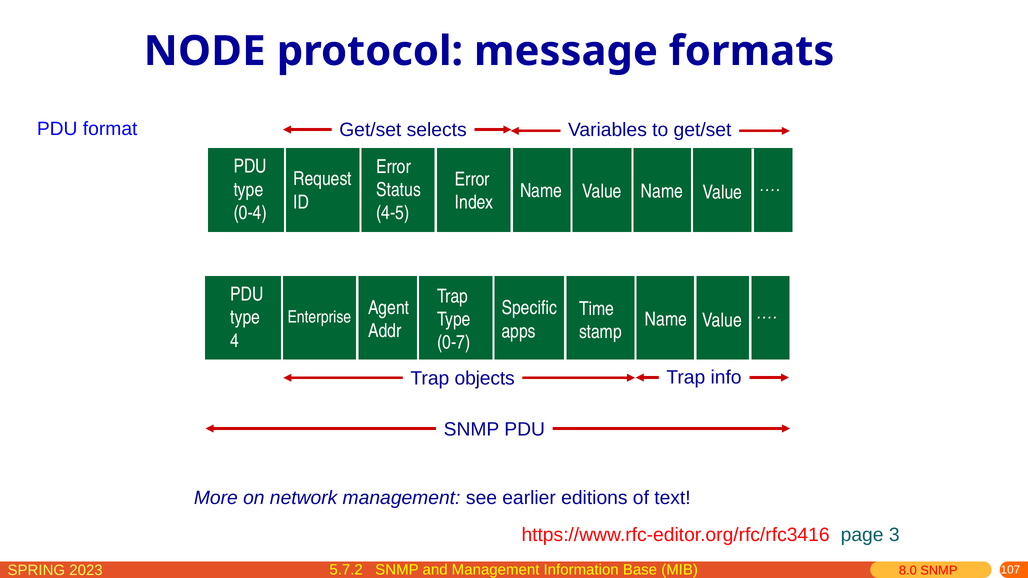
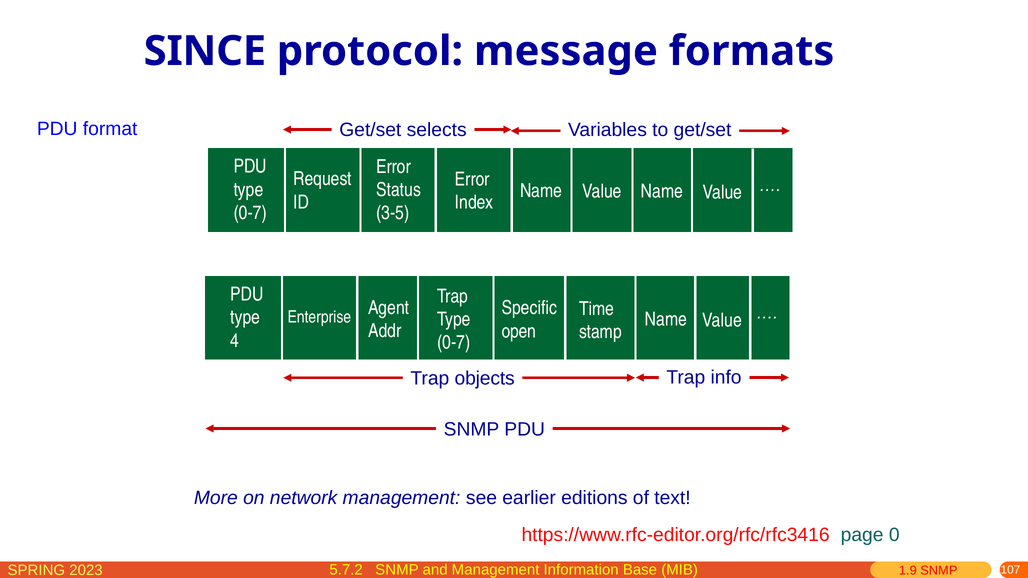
NODE: NODE -> SINCE (205, 51)
0-4: 0-4 -> 0-7 (250, 213)
4-5: 4-5 -> 3-5 (393, 213)
apps: apps -> open (519, 331)
3: 3 -> 0 (894, 535)
8.0: 8.0 -> 1.9 (908, 571)
